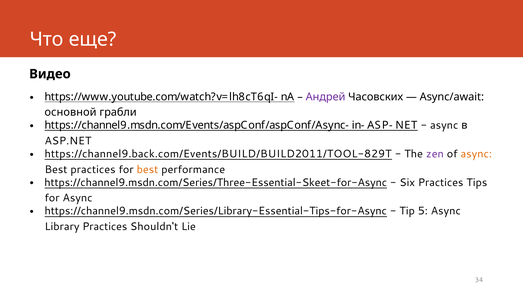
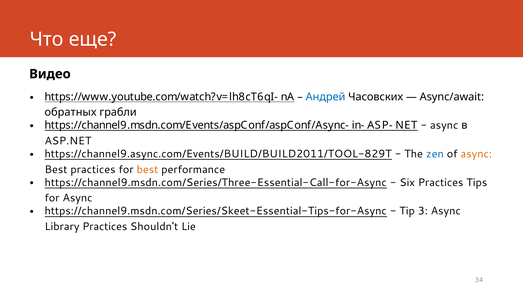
Андрей colour: purple -> blue (326, 97)
основной: основной -> обратных (71, 112)
https://channel9.back.com/Events/BUILD/BUILD2011/TOOL-829T: https://channel9.back.com/Events/BUILD/BUILD2011/TOOL-829T -> https://channel9.async.com/Events/BUILD/BUILD2011/TOOL-829T (218, 154)
zen colour: purple -> blue (435, 154)
https://channel9.msdn.com/Series/Three-Essential-Skeet-for-Async: https://channel9.msdn.com/Series/Three-Essential-Skeet-for-Async -> https://channel9.msdn.com/Series/Three-Essential-Call-for-Async (216, 183)
https://channel9.msdn.com/Series/Library-Essential-Tips-for-Async: https://channel9.msdn.com/Series/Library-Essential-Tips-for-Async -> https://channel9.msdn.com/Series/Skeet-Essential-Tips-for-Async (216, 211)
5: 5 -> 3 (423, 211)
